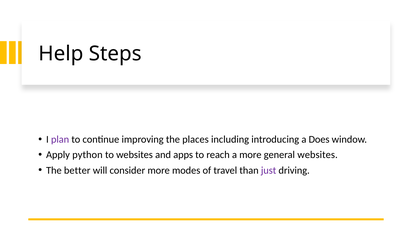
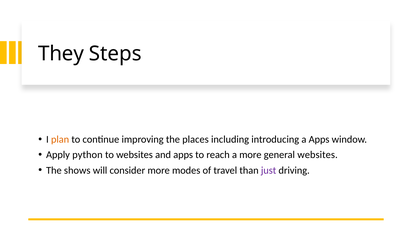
Help: Help -> They (61, 54)
plan colour: purple -> orange (60, 139)
a Does: Does -> Apps (319, 139)
better: better -> shows (77, 170)
